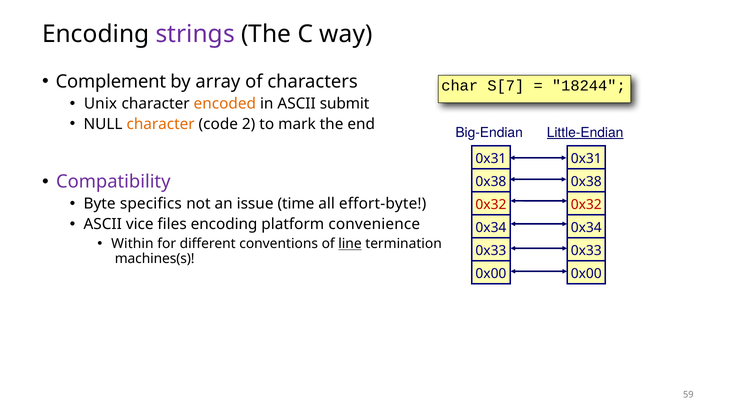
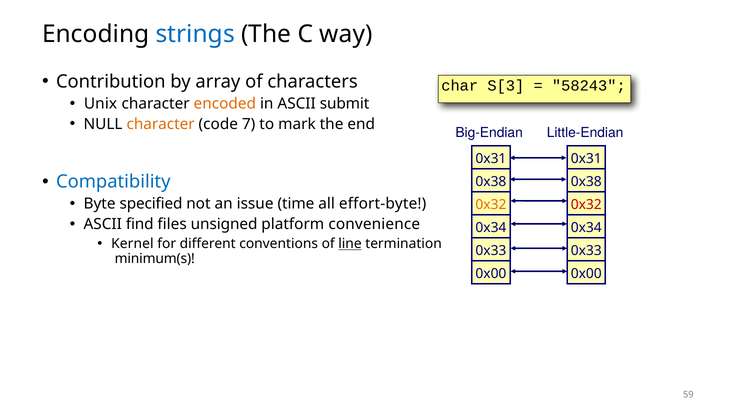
strings colour: purple -> blue (195, 34)
Complement: Complement -> Contribution (111, 82)
S[7: S[7 -> S[3 (506, 86)
18244: 18244 -> 58243 (589, 86)
2: 2 -> 7 (249, 124)
Little-Endian underline: present -> none (585, 133)
Compatibility colour: purple -> blue (113, 182)
specifics: specifics -> specified (151, 204)
0x32 colour: red -> orange (491, 205)
vice: vice -> find (140, 224)
files encoding: encoding -> unsigned (224, 224)
Within: Within -> Kernel (132, 244)
machines(s: machines(s -> minimum(s (155, 259)
